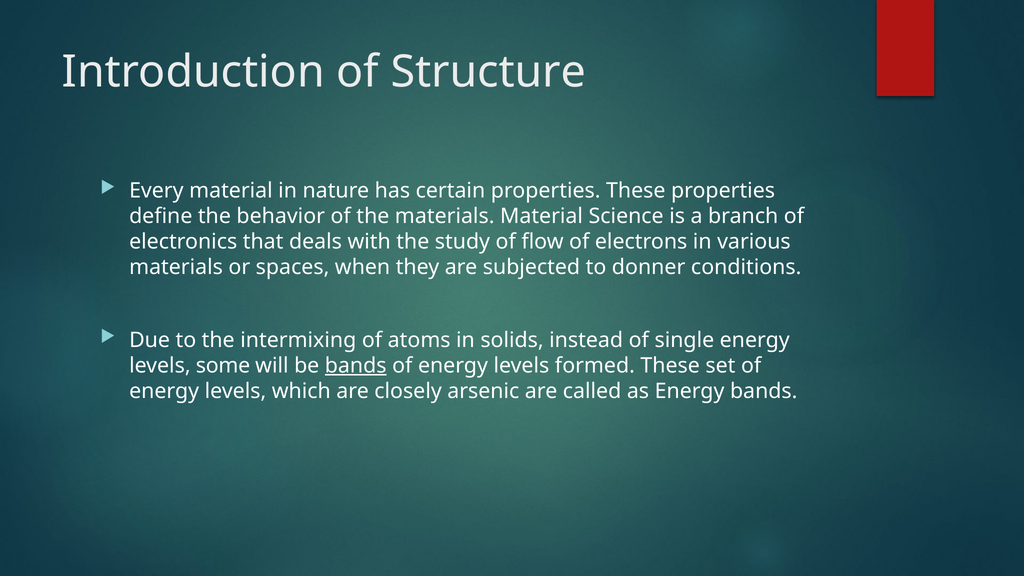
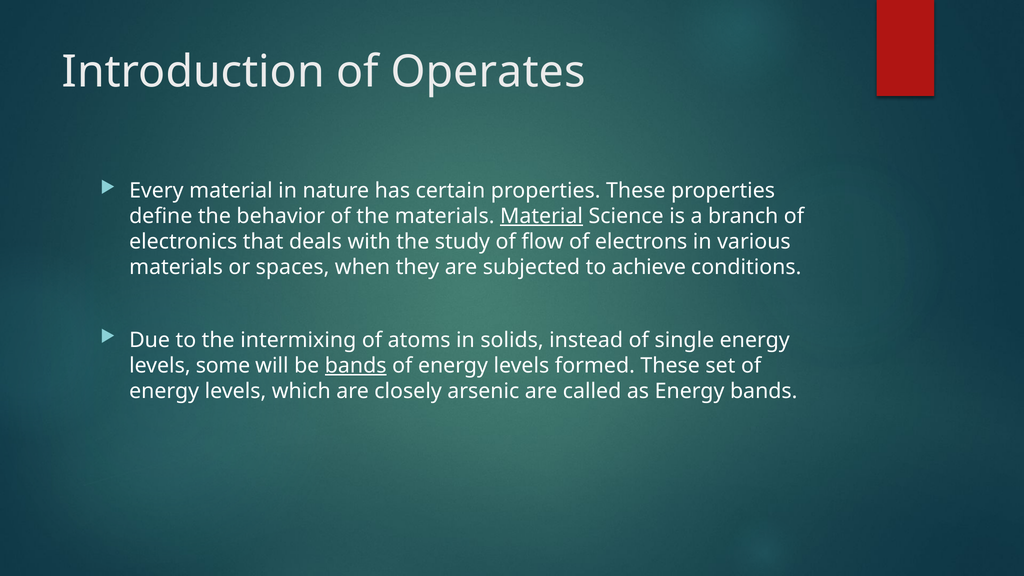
Structure: Structure -> Operates (488, 72)
Material underline: none -> present (542, 216)
donner: donner -> achieve (649, 267)
